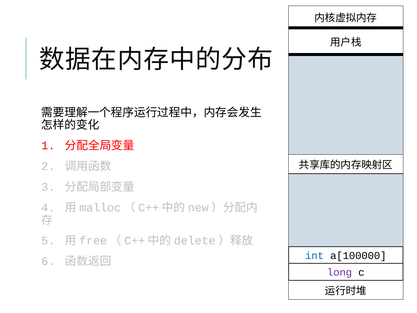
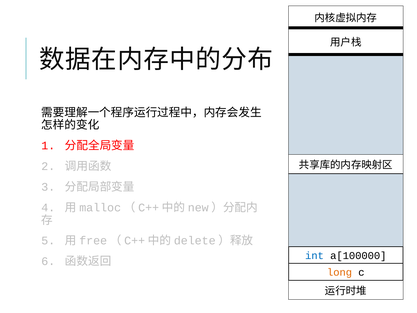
long colour: purple -> orange (340, 272)
